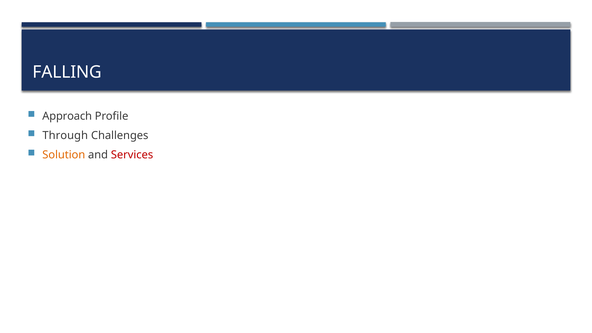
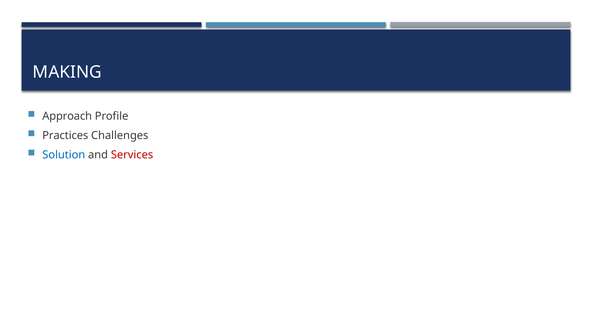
FALLING: FALLING -> MAKING (67, 72)
Through: Through -> Practices (65, 135)
Solution colour: orange -> blue (64, 155)
